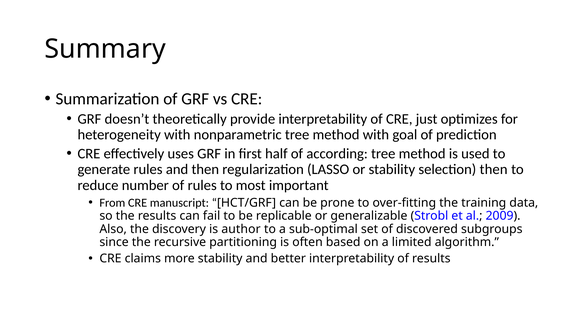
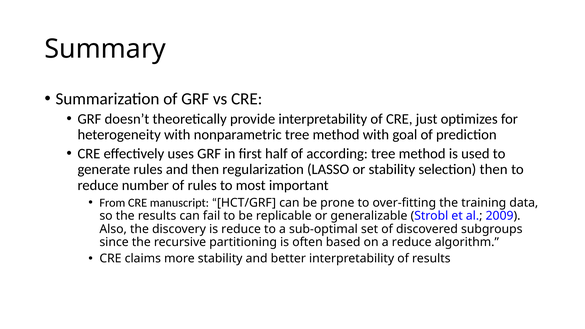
is author: author -> reduce (241, 229)
a limited: limited -> reduce (412, 242)
